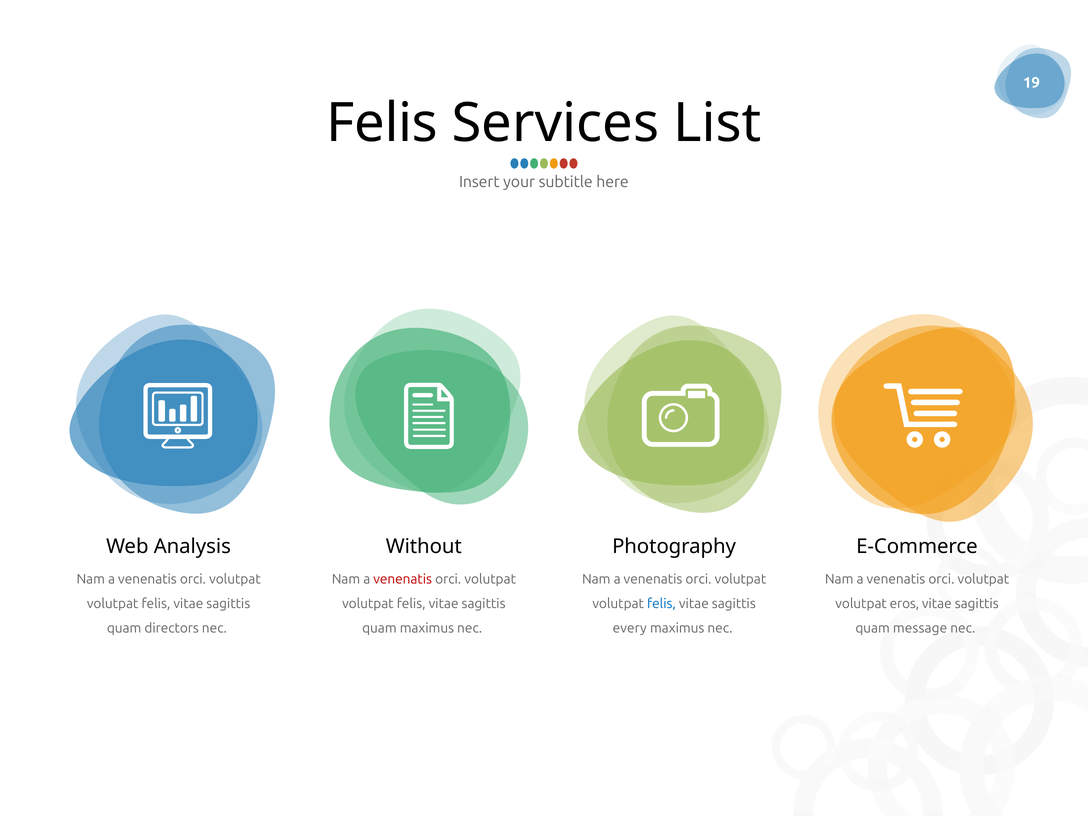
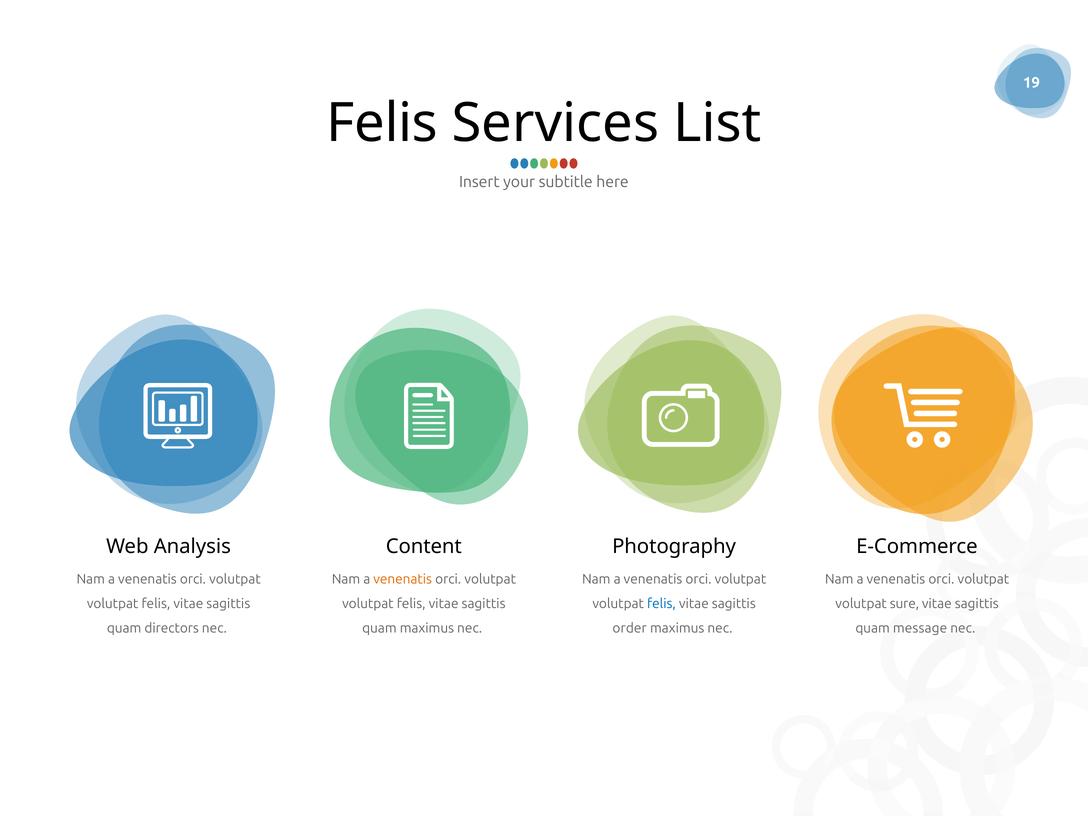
Without: Without -> Content (424, 546)
venenatis colour: red -> orange (403, 579)
eros: eros -> sure (904, 604)
every: every -> order (630, 628)
